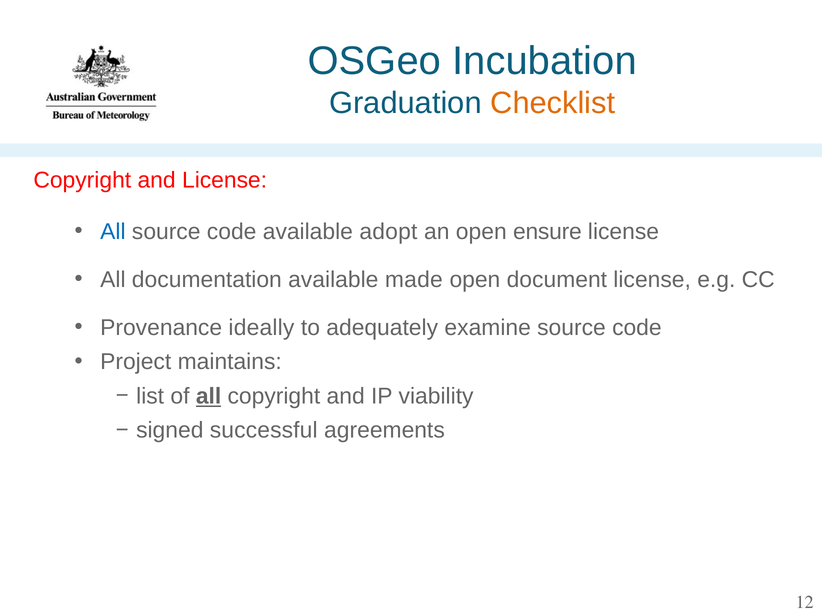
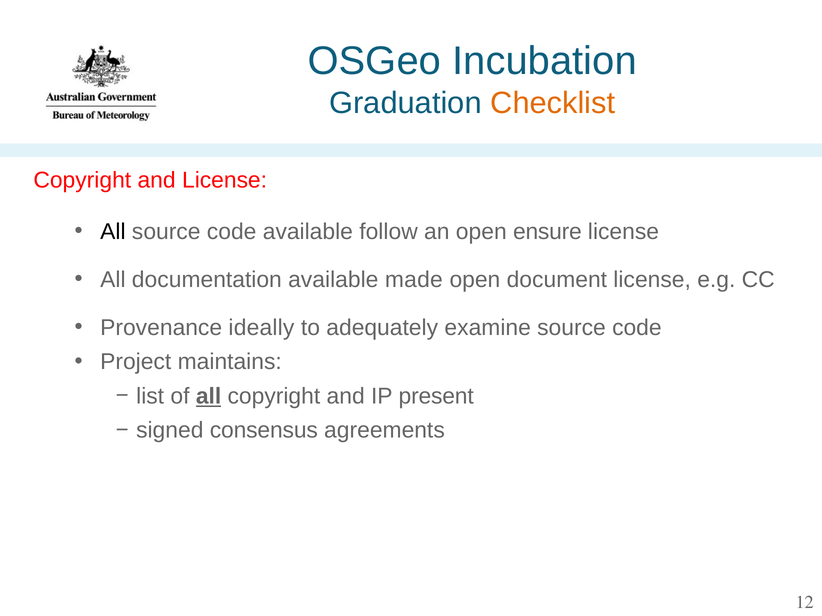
All colour: blue -> black (113, 232)
adopt: adopt -> follow (389, 232)
viability: viability -> present (436, 396)
successful: successful -> consensus (264, 431)
